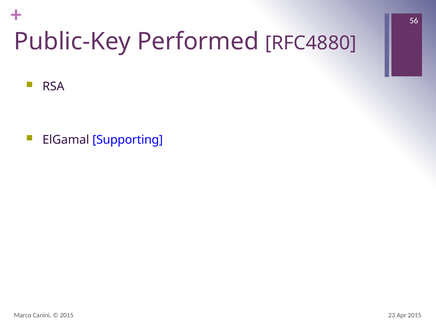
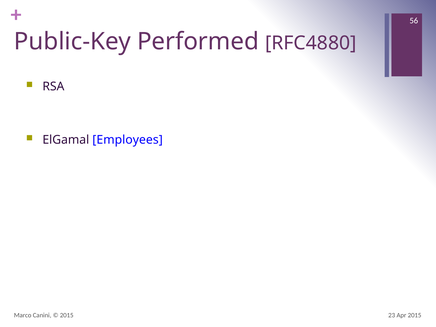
Supporting: Supporting -> Employees (128, 140)
